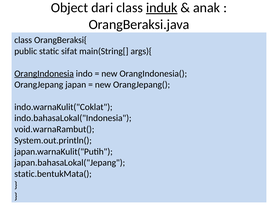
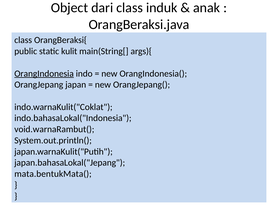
induk underline: present -> none (162, 8)
sifat: sifat -> kulit (69, 51)
static.bentukMata(: static.bentukMata( -> mata.bentukMata( (53, 173)
